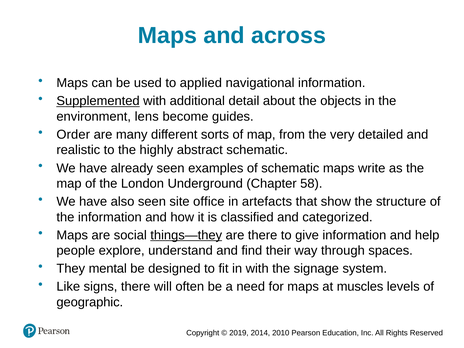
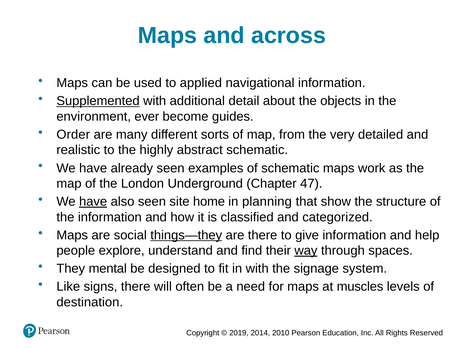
lens: lens -> ever (147, 117)
write: write -> work (372, 168)
58: 58 -> 47 (311, 184)
have underline: none -> present (93, 202)
office: office -> home (209, 202)
artefacts: artefacts -> planning (267, 202)
way underline: none -> present (306, 251)
geographic: geographic -> destination (90, 302)
